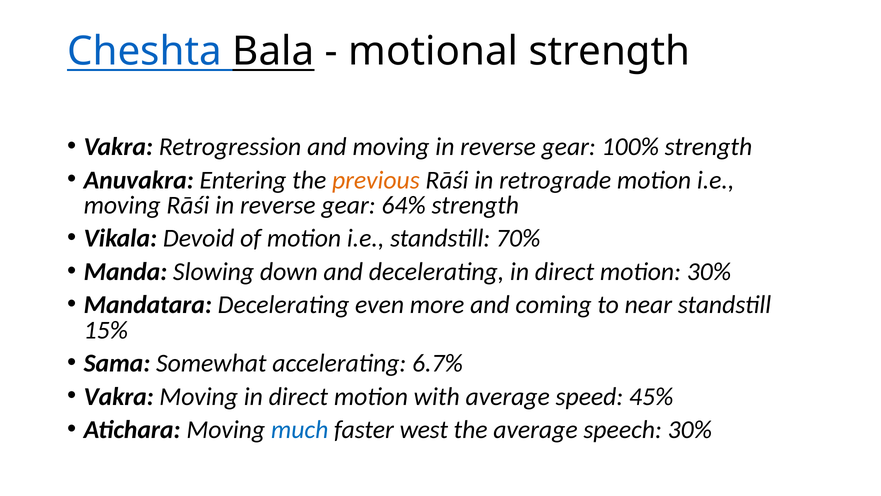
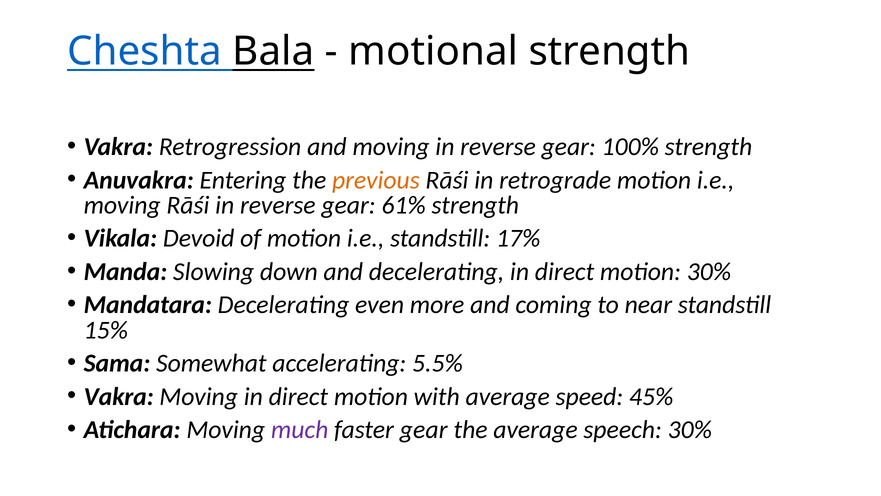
64%: 64% -> 61% (404, 205)
70%: 70% -> 17% (518, 238)
6.7%: 6.7% -> 5.5% (438, 363)
much colour: blue -> purple (300, 429)
faster west: west -> gear (424, 429)
